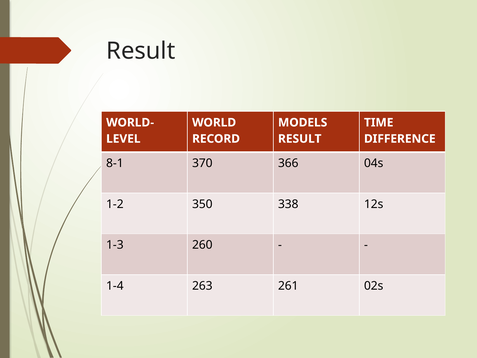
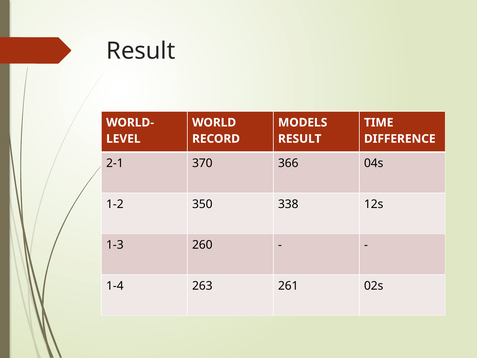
8-1: 8-1 -> 2-1 (115, 163)
